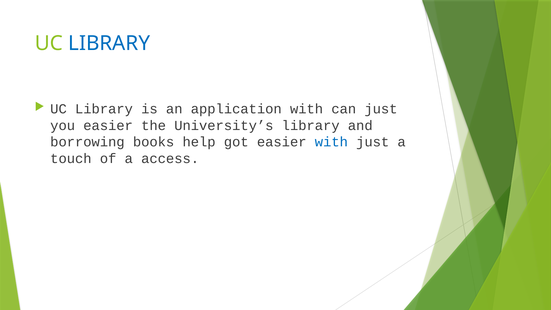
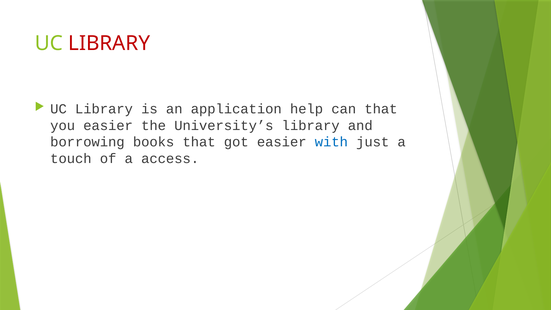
LIBRARY colour: blue -> red (109, 43)
application with: with -> help (307, 109)
can just: just -> that (381, 109)
books help: help -> that (199, 142)
